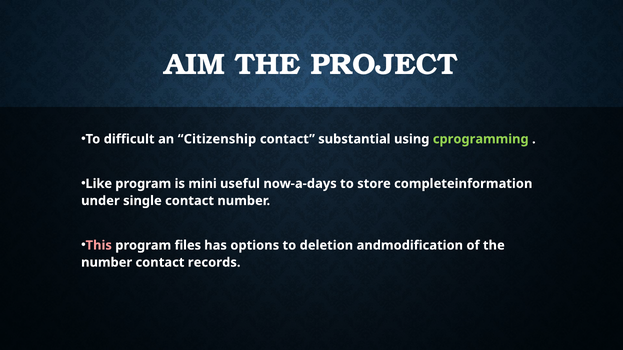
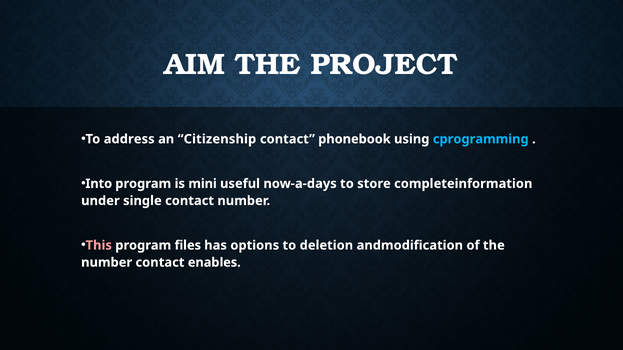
difficult: difficult -> address (129, 139)
substantial: substantial -> phonebook (354, 139)
cprogramming colour: light green -> light blue (481, 139)
Like: Like -> Into (99, 184)
records: records -> enables (214, 263)
